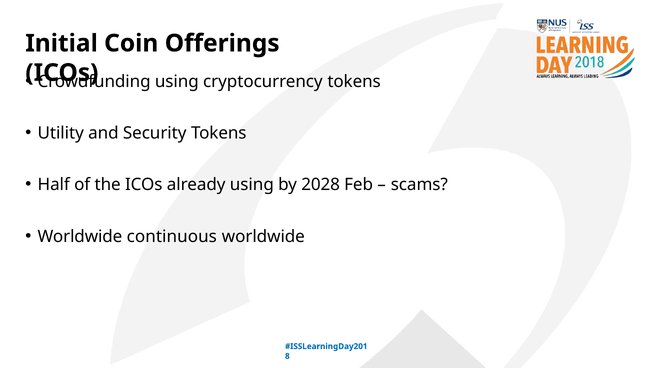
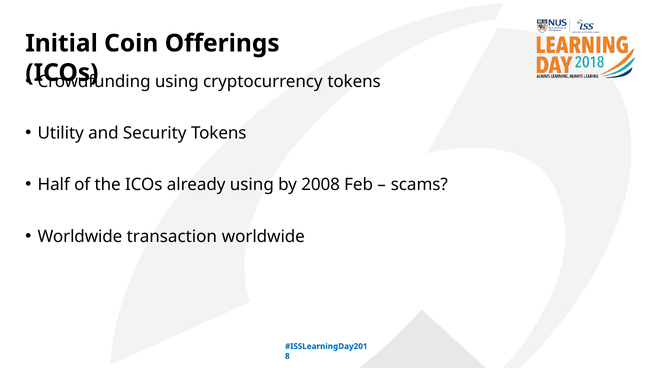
2028: 2028 -> 2008 (321, 185)
continuous: continuous -> transaction (172, 236)
